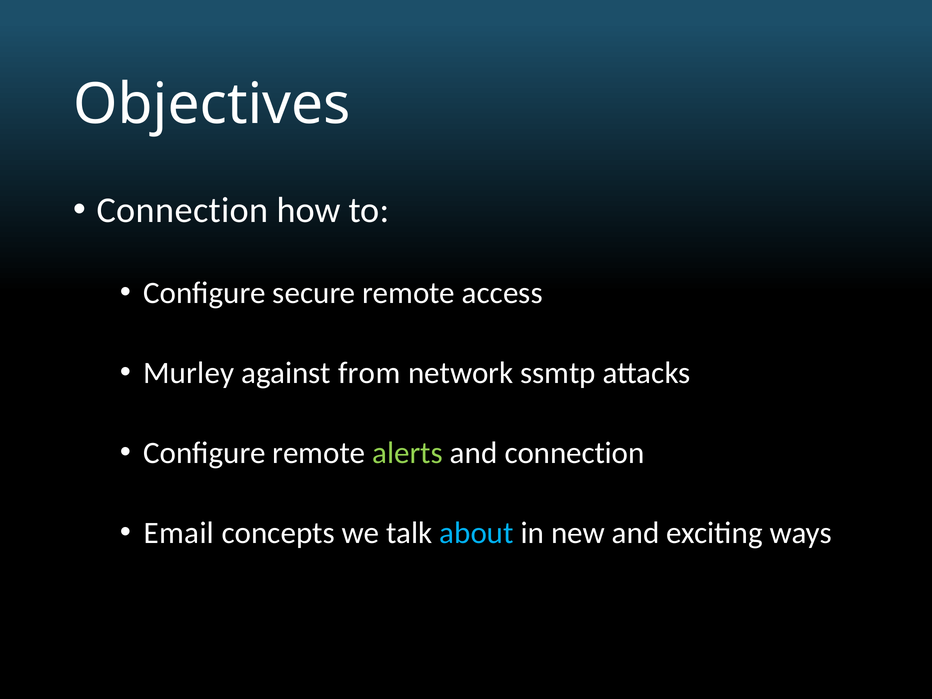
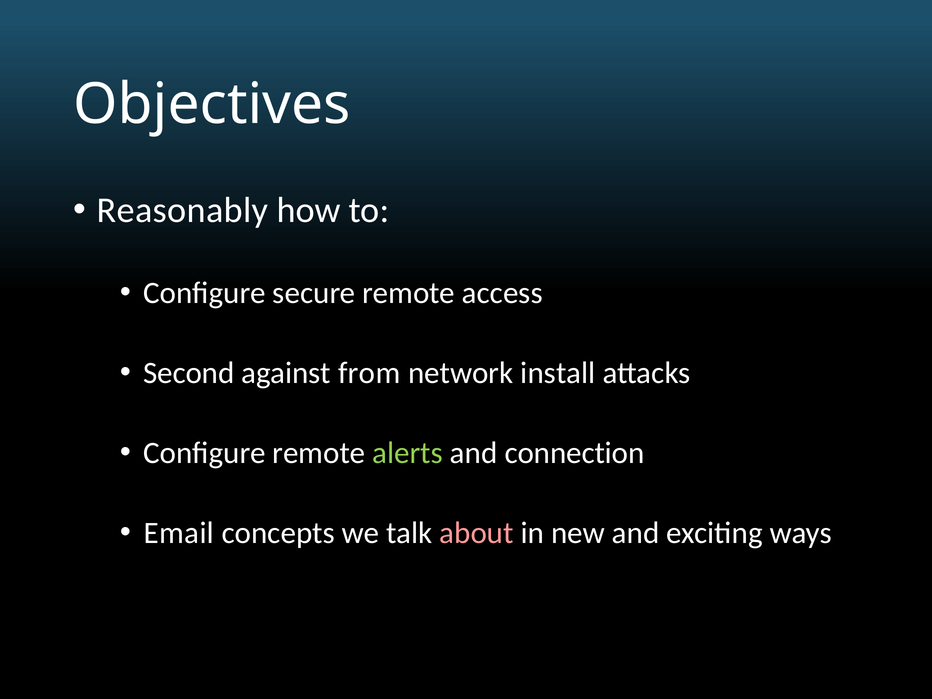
Connection: Connection -> Reasonably (182, 210)
Murley: Murley -> Second (189, 373)
ssmtp: ssmtp -> install (558, 373)
about colour: light blue -> pink (477, 533)
